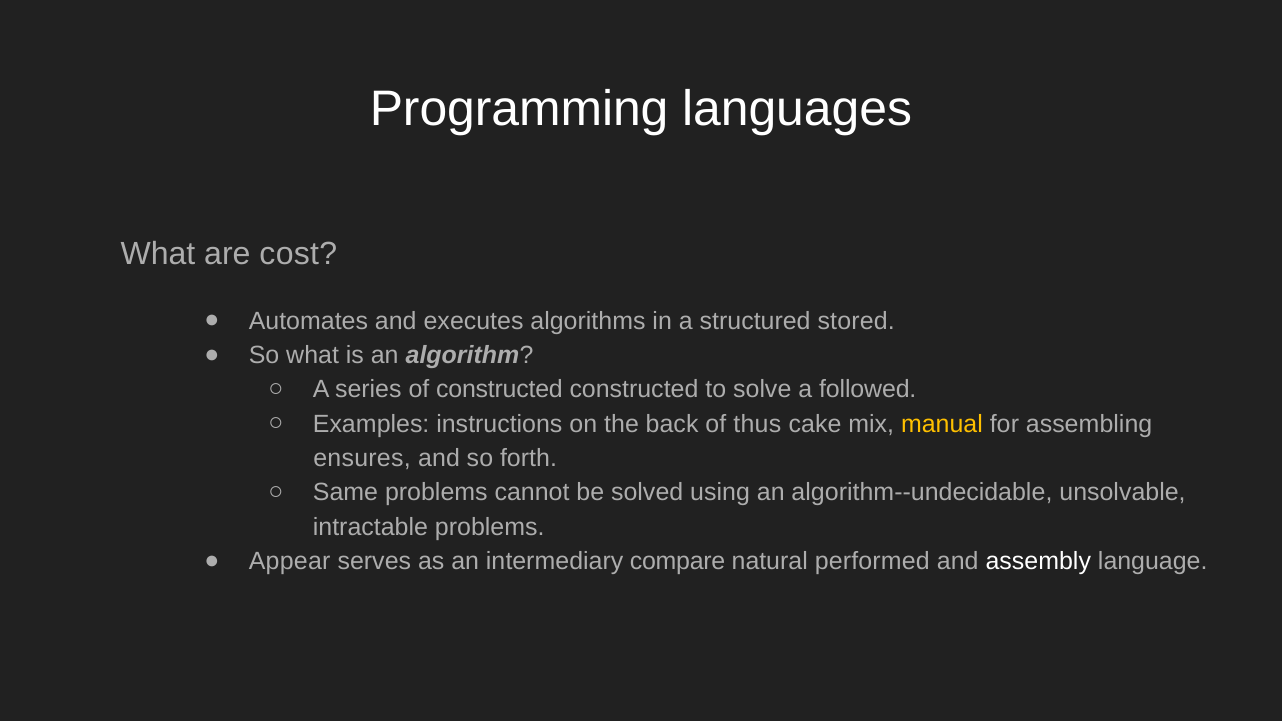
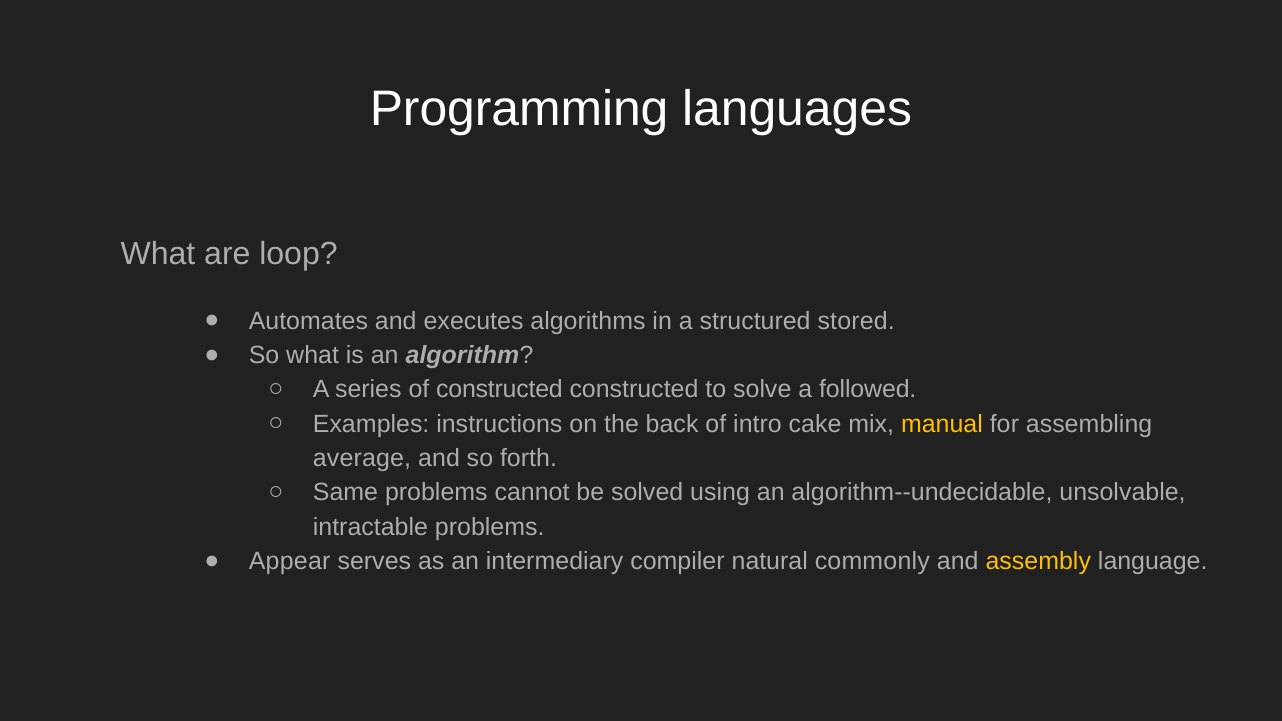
cost: cost -> loop (299, 254)
thus: thus -> intro (758, 424)
ensures: ensures -> average (362, 458)
compare: compare -> compiler (677, 562)
performed: performed -> commonly (872, 562)
assembly colour: white -> yellow (1038, 562)
